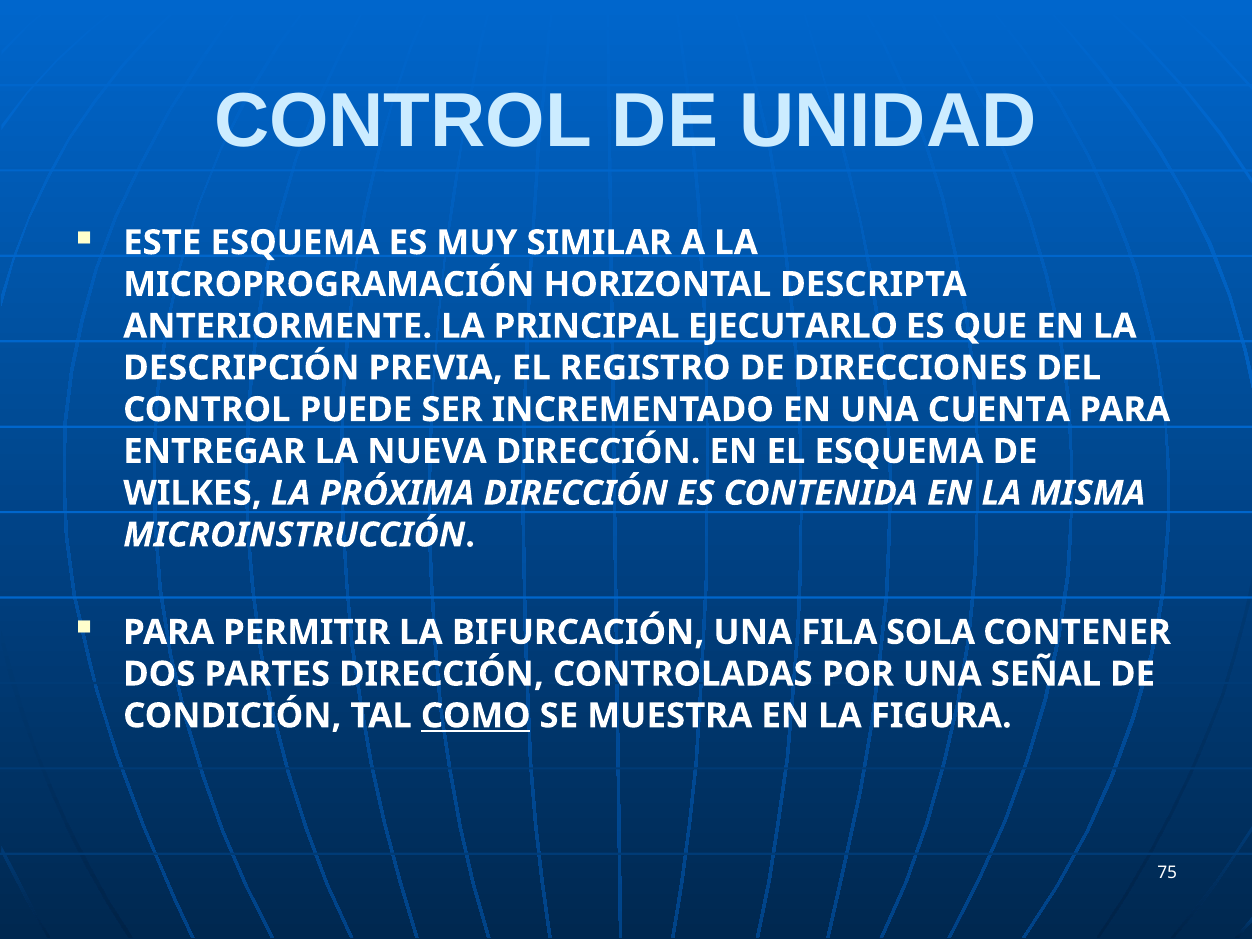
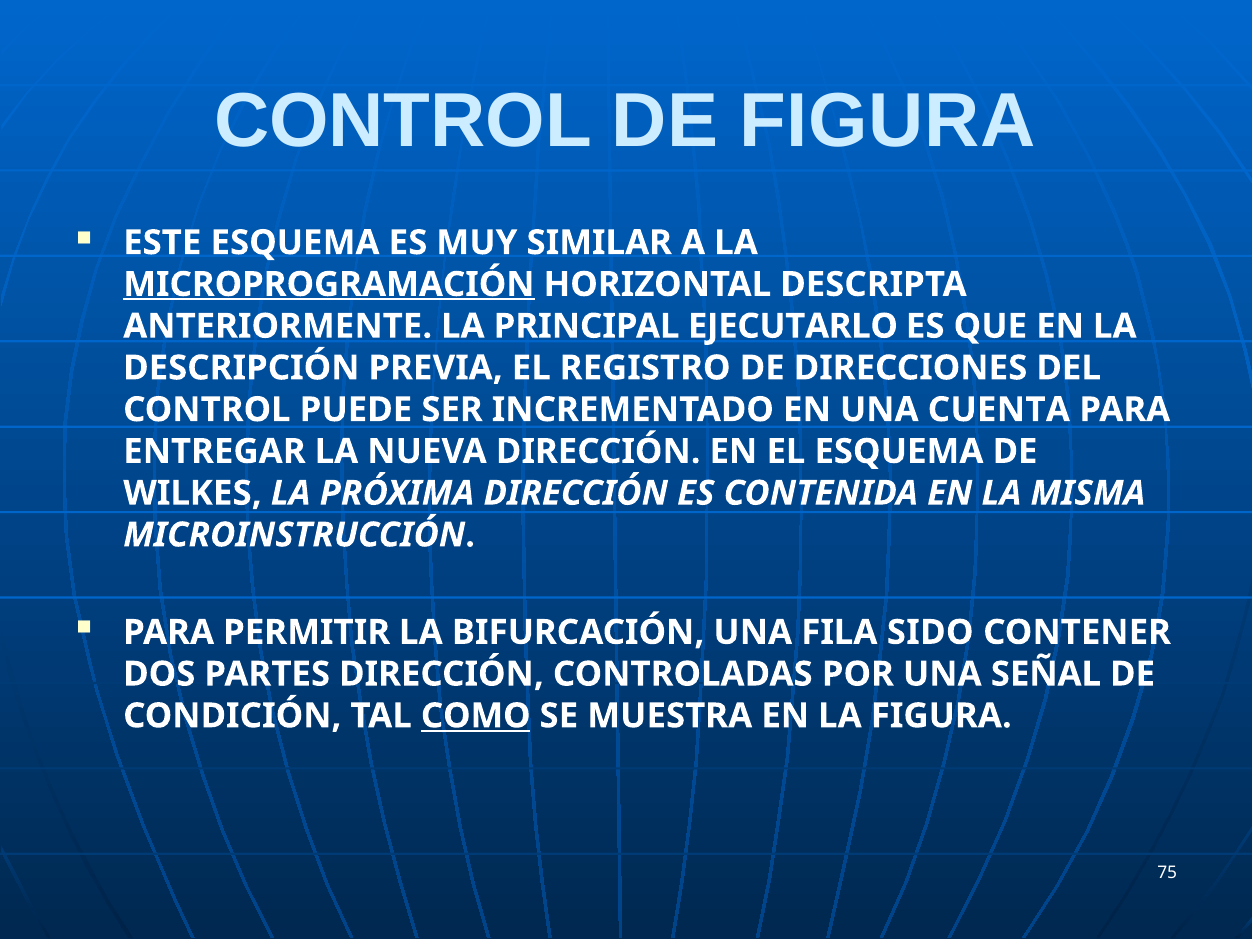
DE UNIDAD: UNIDAD -> FIGURA (888, 121)
MICROPROGRAMACIÓN underline: none -> present (329, 284)
SOLA: SOLA -> SIDO (930, 632)
